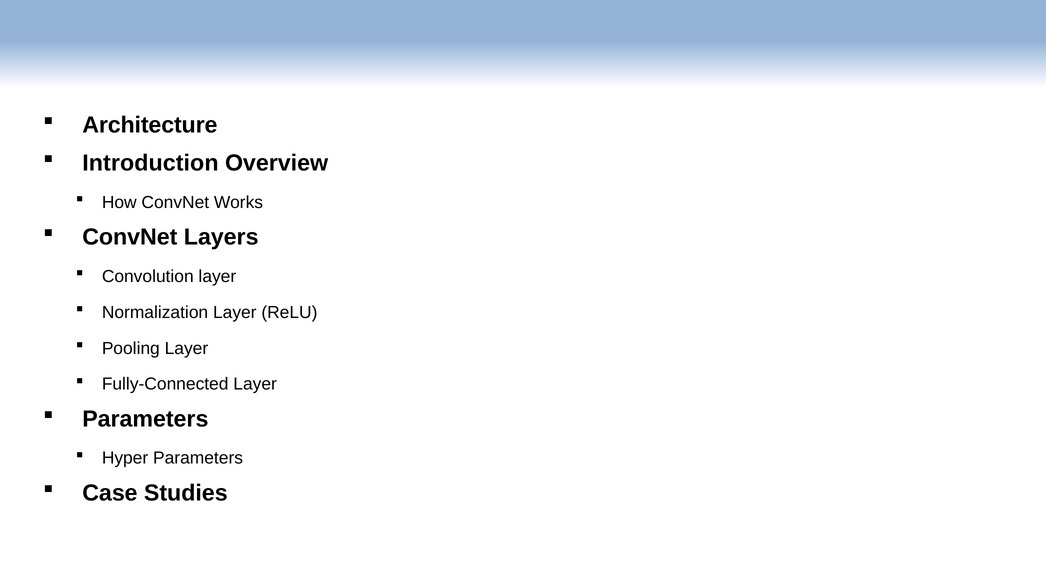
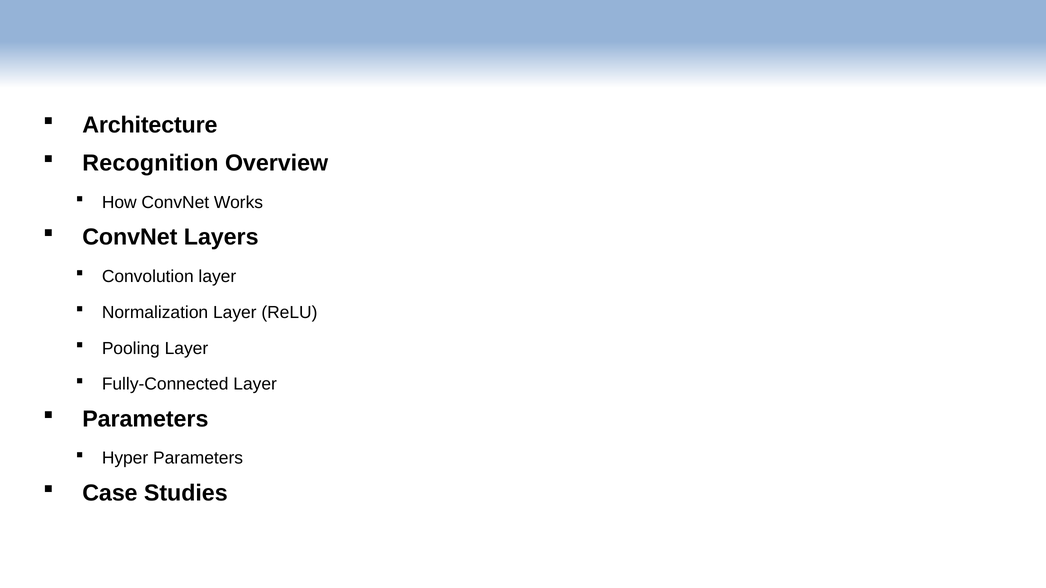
Introduction: Introduction -> Recognition (150, 163)
